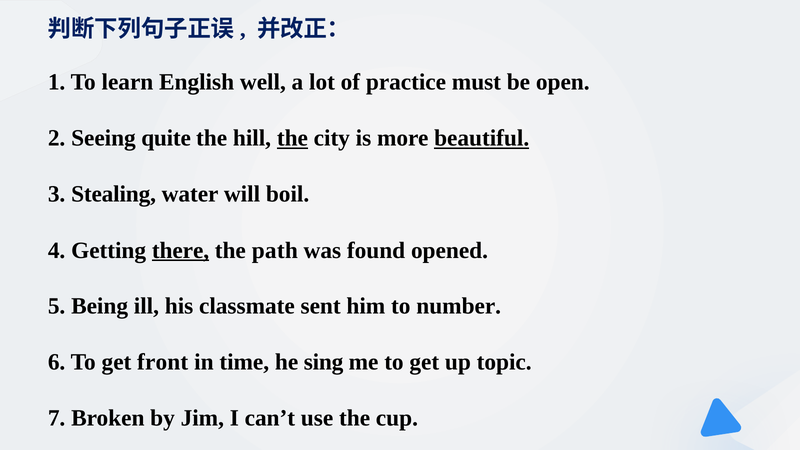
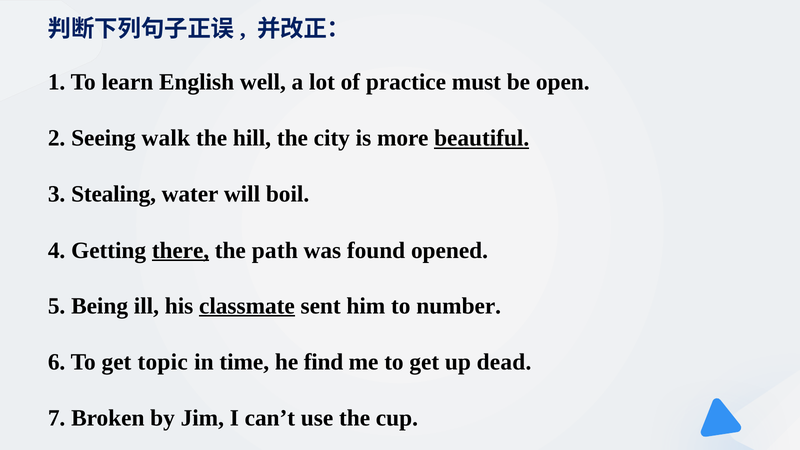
quite: quite -> walk (166, 138)
the underline: present -> none (292, 138)
classmate underline: none -> present (247, 306)
front: front -> topic (163, 362)
sing: sing -> find (324, 362)
topic: topic -> dead (504, 362)
